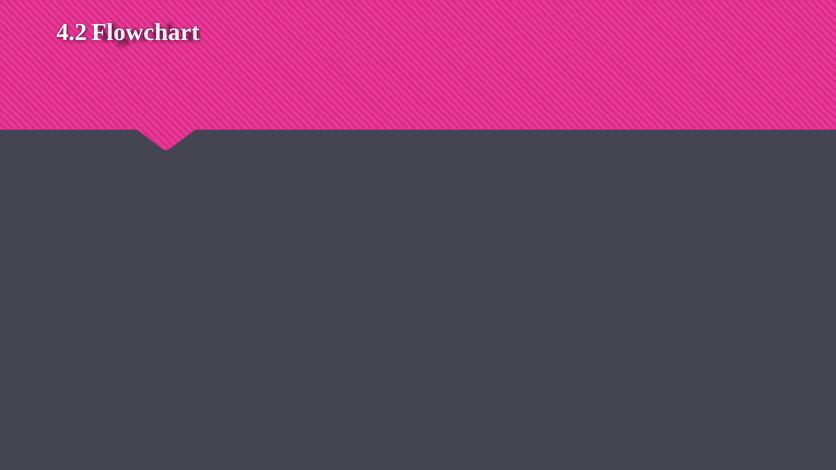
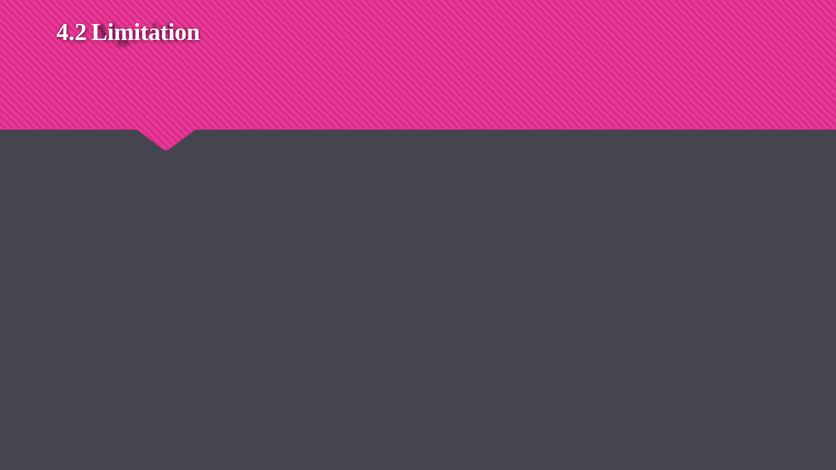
Flowchart: Flowchart -> Limitation (146, 32)
